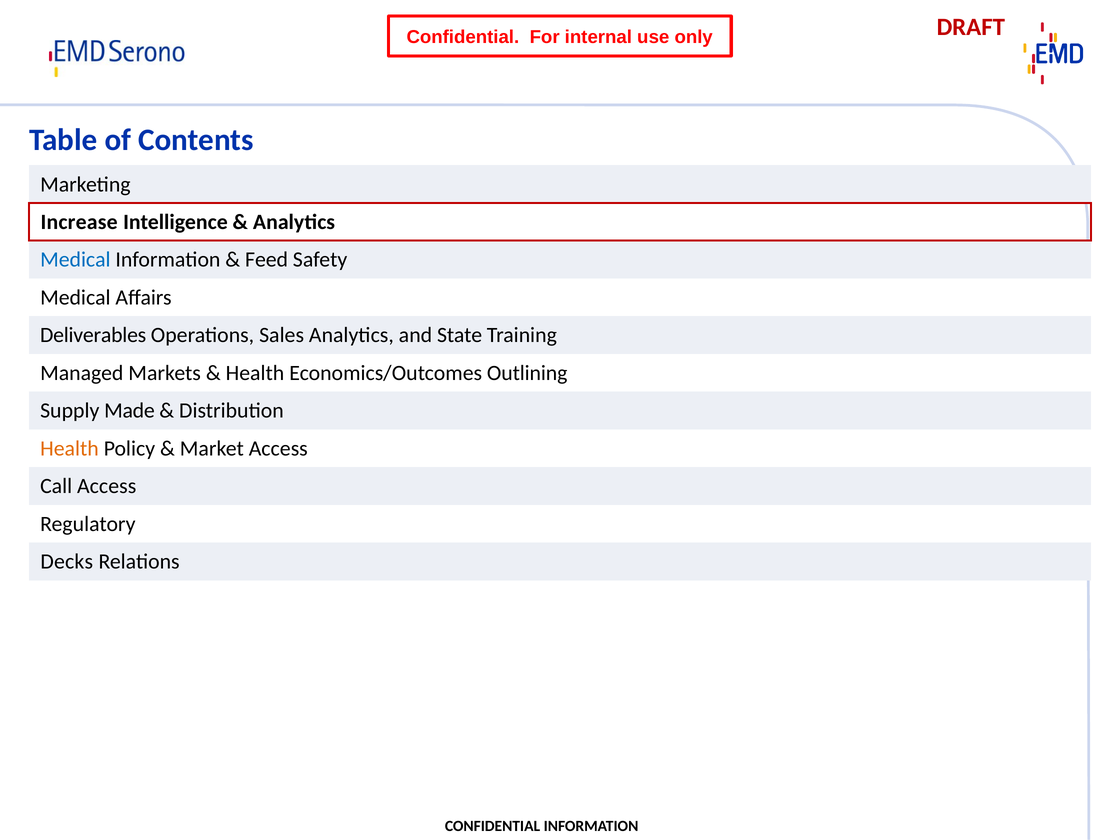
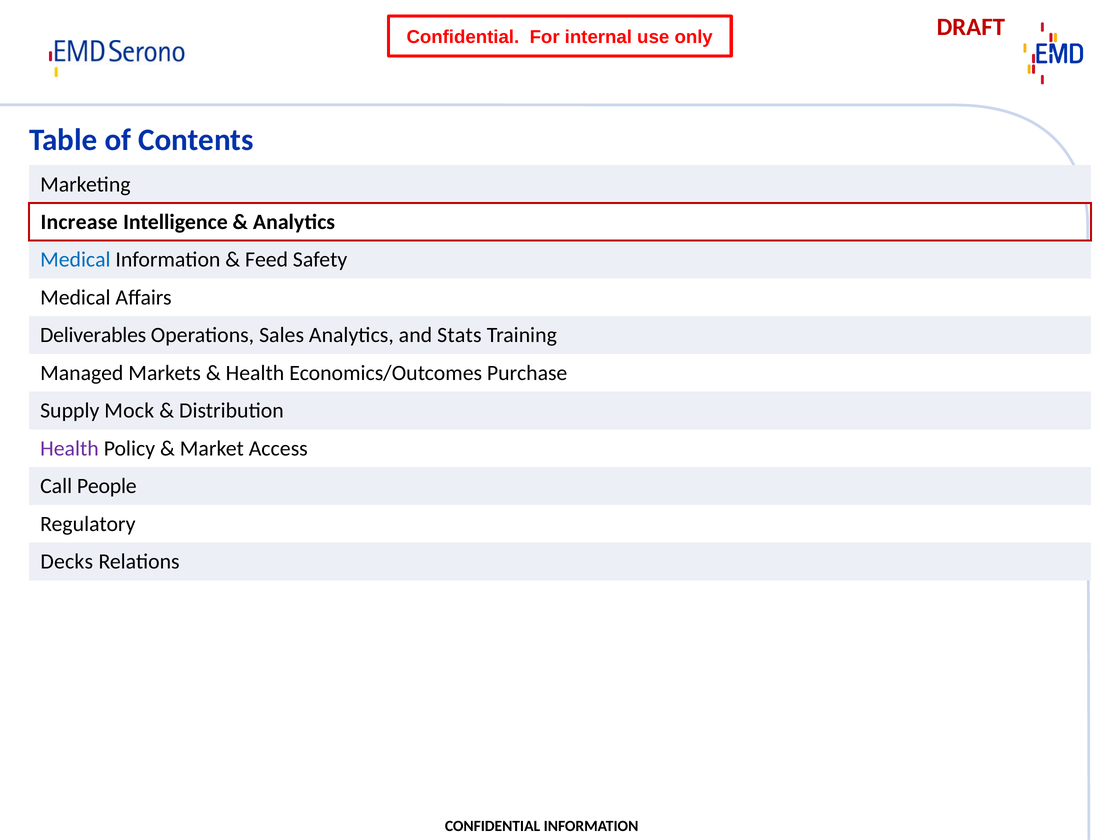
State: State -> Stats (459, 335)
Outlining: Outlining -> Purchase (527, 373)
Made: Made -> Mock (129, 411)
Health colour: orange -> purple (69, 449)
Call Access: Access -> People (107, 486)
